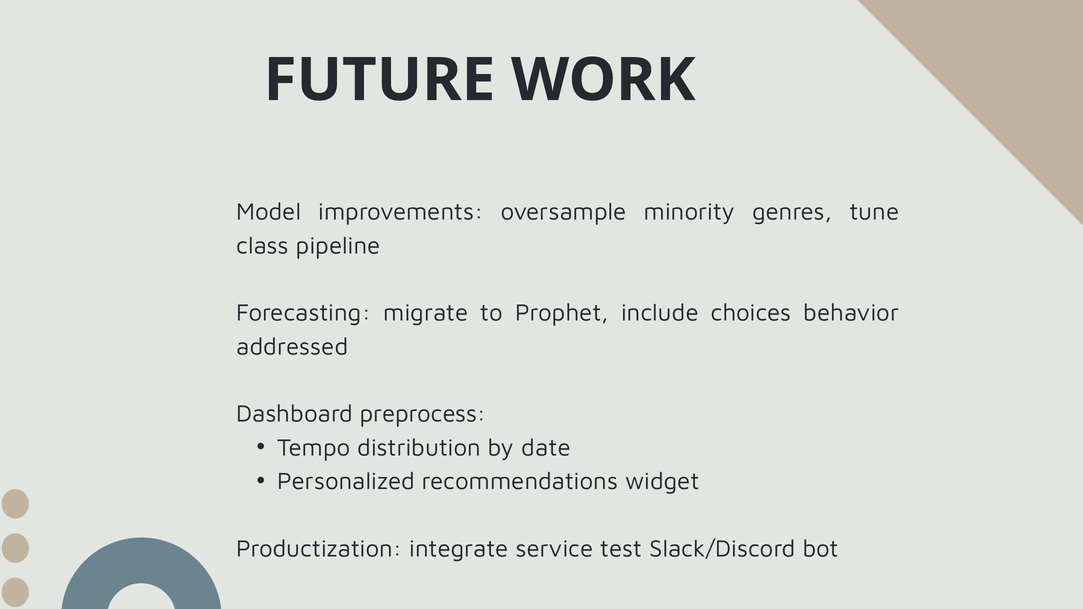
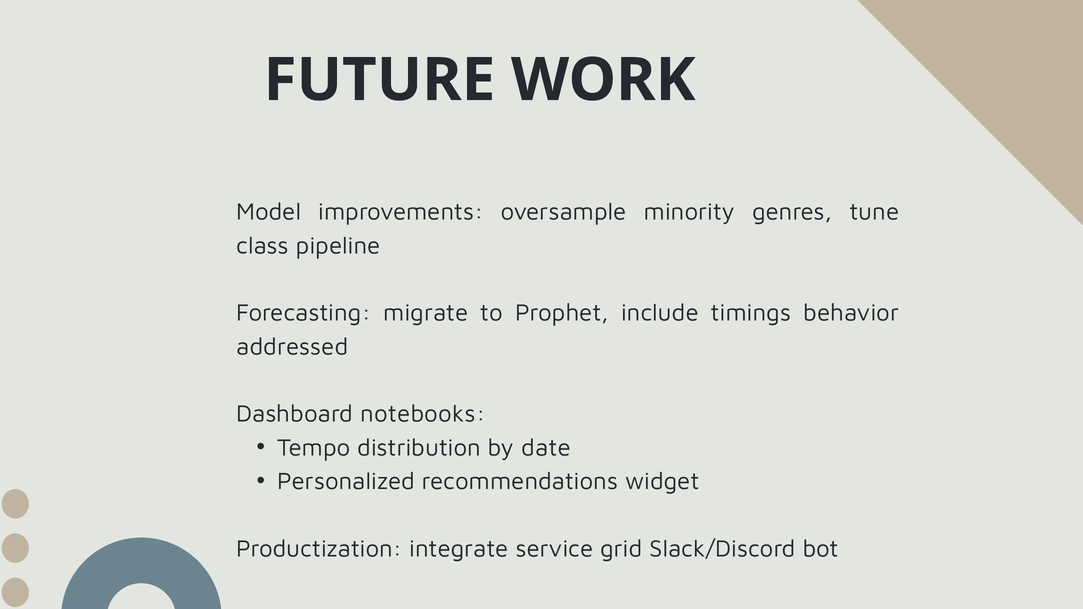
choices: choices -> timings (751, 313)
preprocess: preprocess -> notebooks (423, 414)
test: test -> grid (621, 549)
